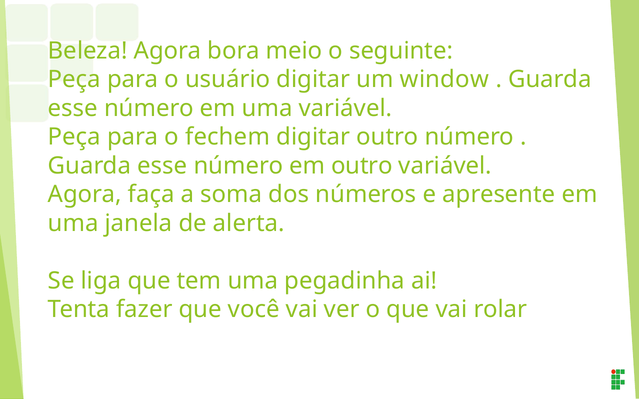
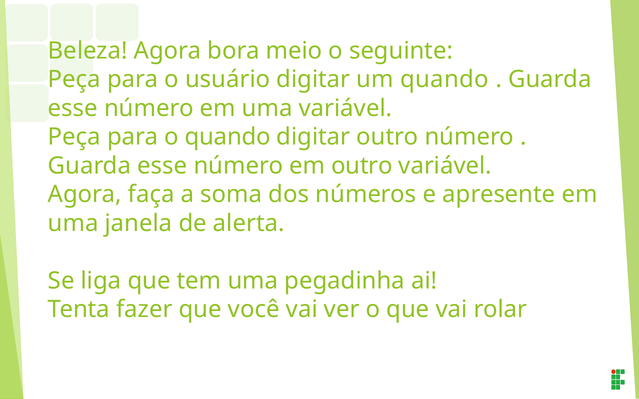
um window: window -> quando (444, 79)
o fechem: fechem -> quando (228, 137)
